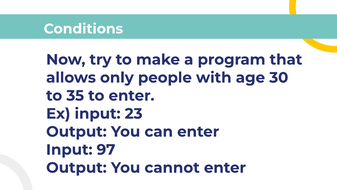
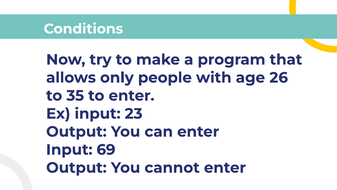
30: 30 -> 26 (279, 77)
97: 97 -> 69 (106, 149)
